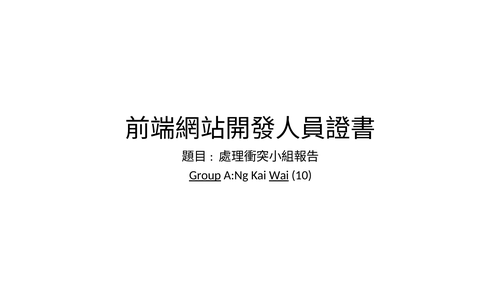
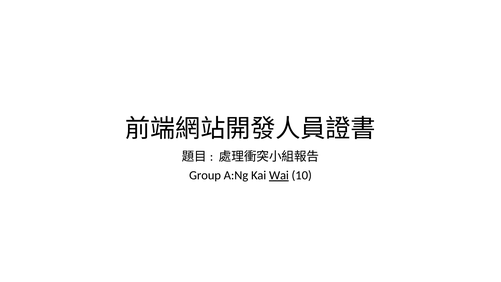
Group underline: present -> none (205, 175)
